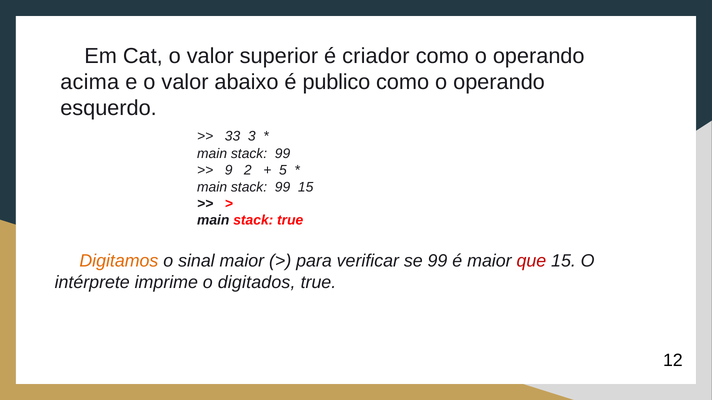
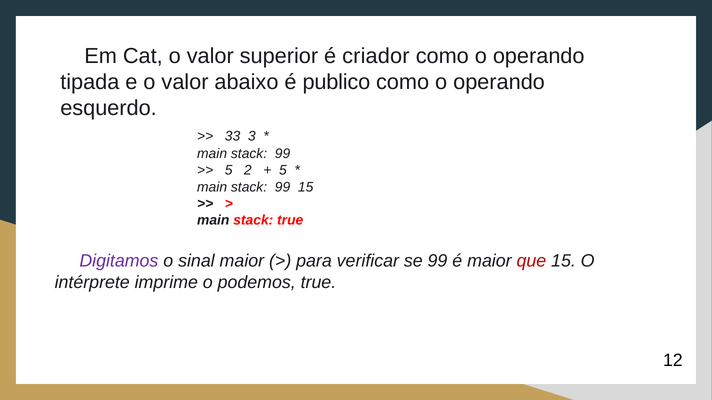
acima: acima -> tipada (90, 82)
9: 9 -> 5 (229, 171)
Digitamos colour: orange -> purple (119, 261)
digitados: digitados -> podemos (257, 283)
